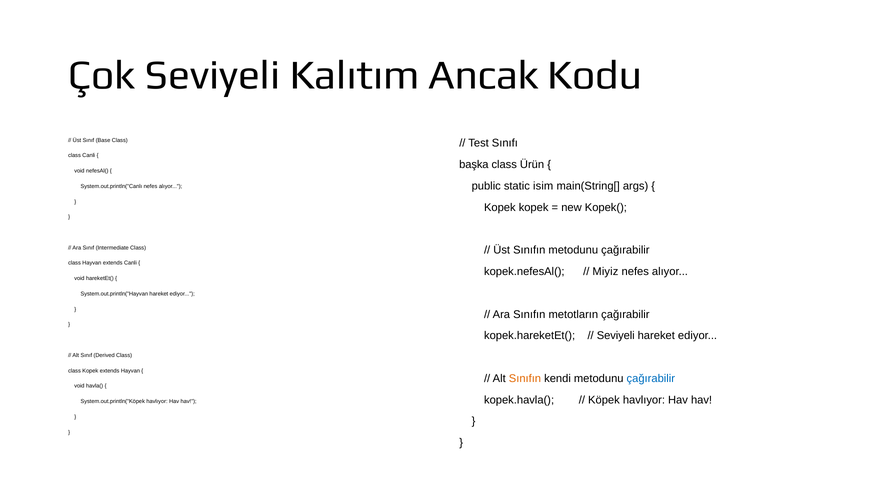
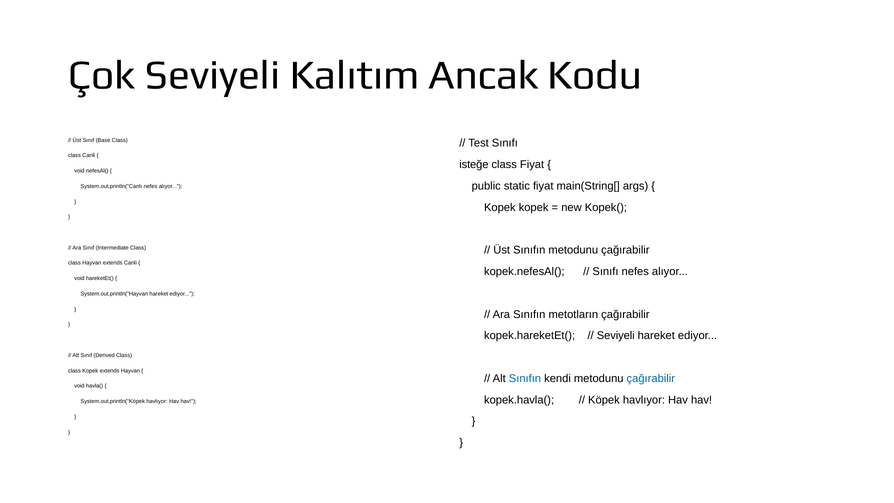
başka: başka -> isteğe (474, 165)
class Ürün: Ürün -> Fiyat (532, 165)
static isim: isim -> fiyat (543, 186)
Miyiz: Miyiz -> Sınıfı (605, 271)
Sınıfın colour: orange -> blue (525, 378)
